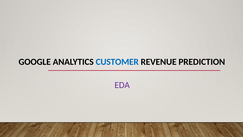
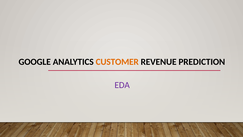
CUSTOMER colour: blue -> orange (117, 62)
